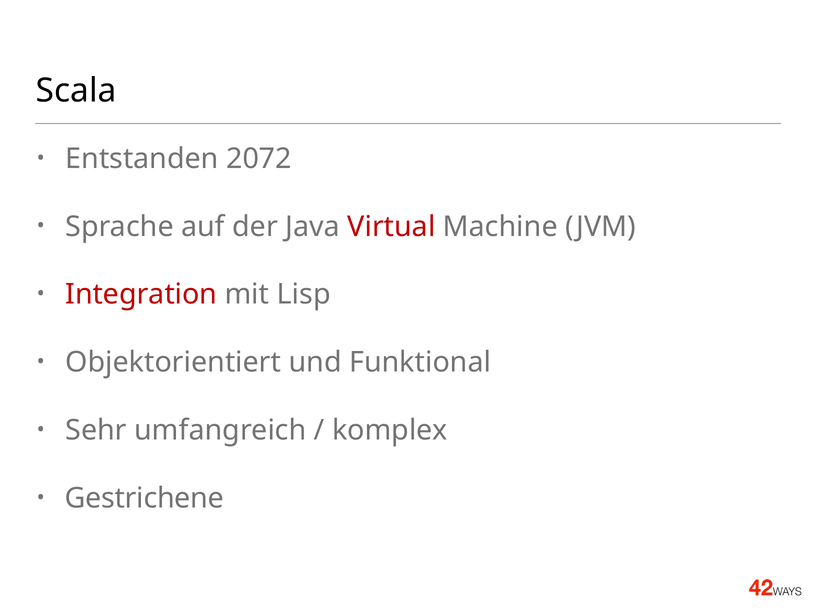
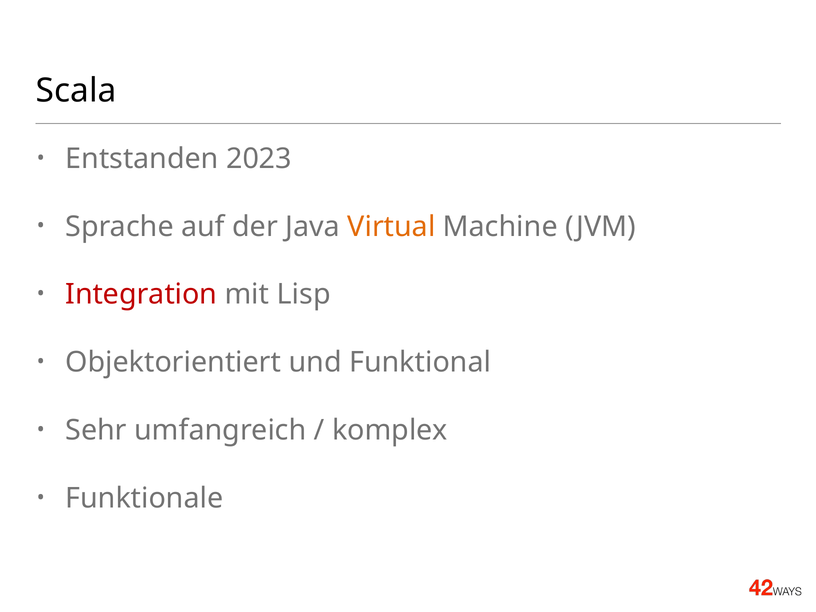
2072: 2072 -> 2023 (259, 159)
Virtual colour: red -> orange (391, 227)
Gestrichene: Gestrichene -> Funktionale (144, 498)
